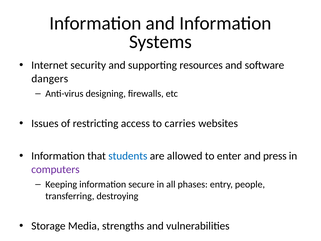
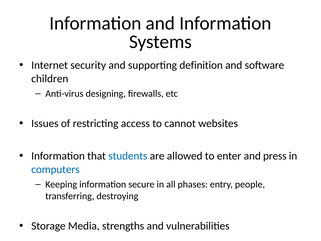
resources: resources -> definition (201, 65)
dangers: dangers -> children (50, 79)
carries: carries -> cannot (180, 123)
computers colour: purple -> blue (55, 169)
